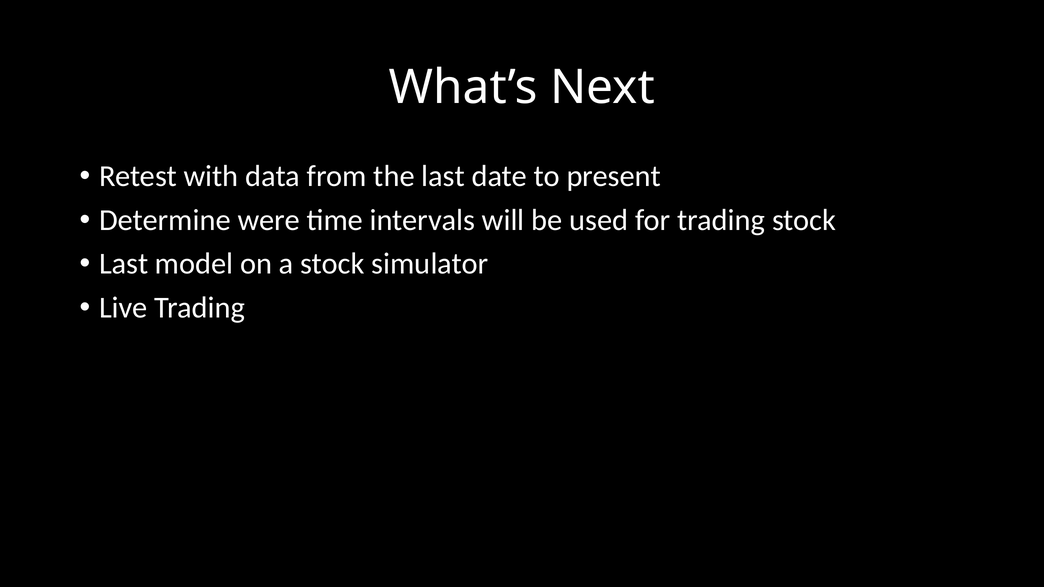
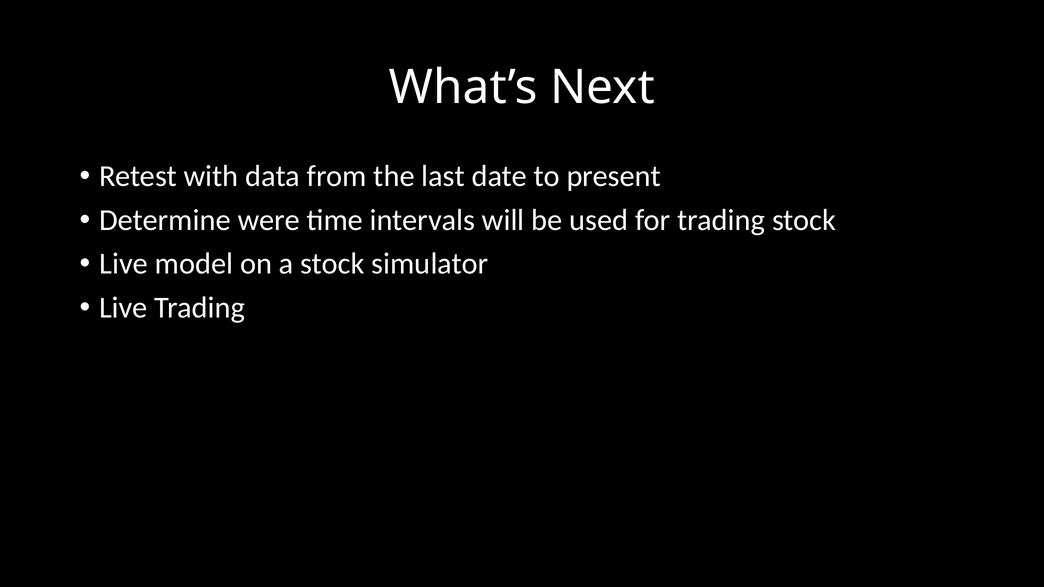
Last: Last -> Live (124, 264)
